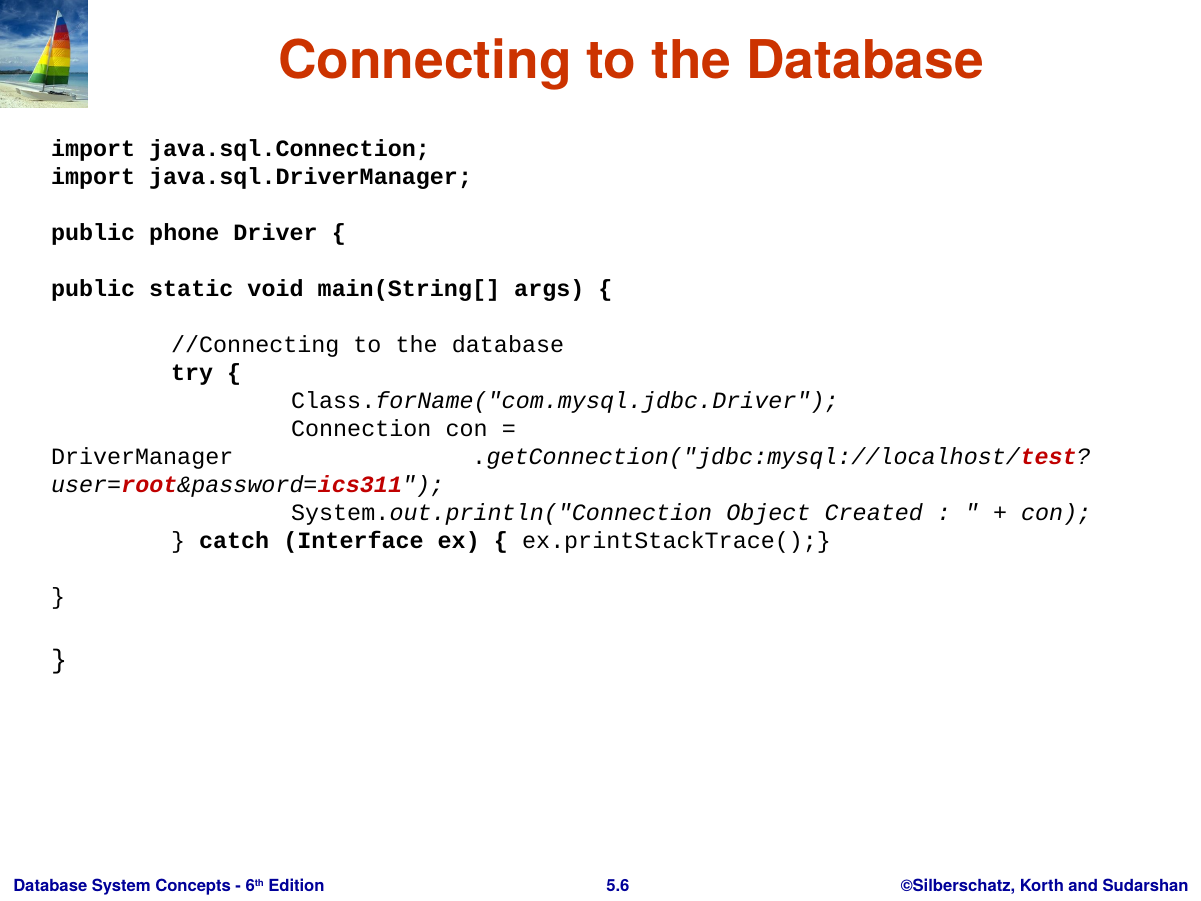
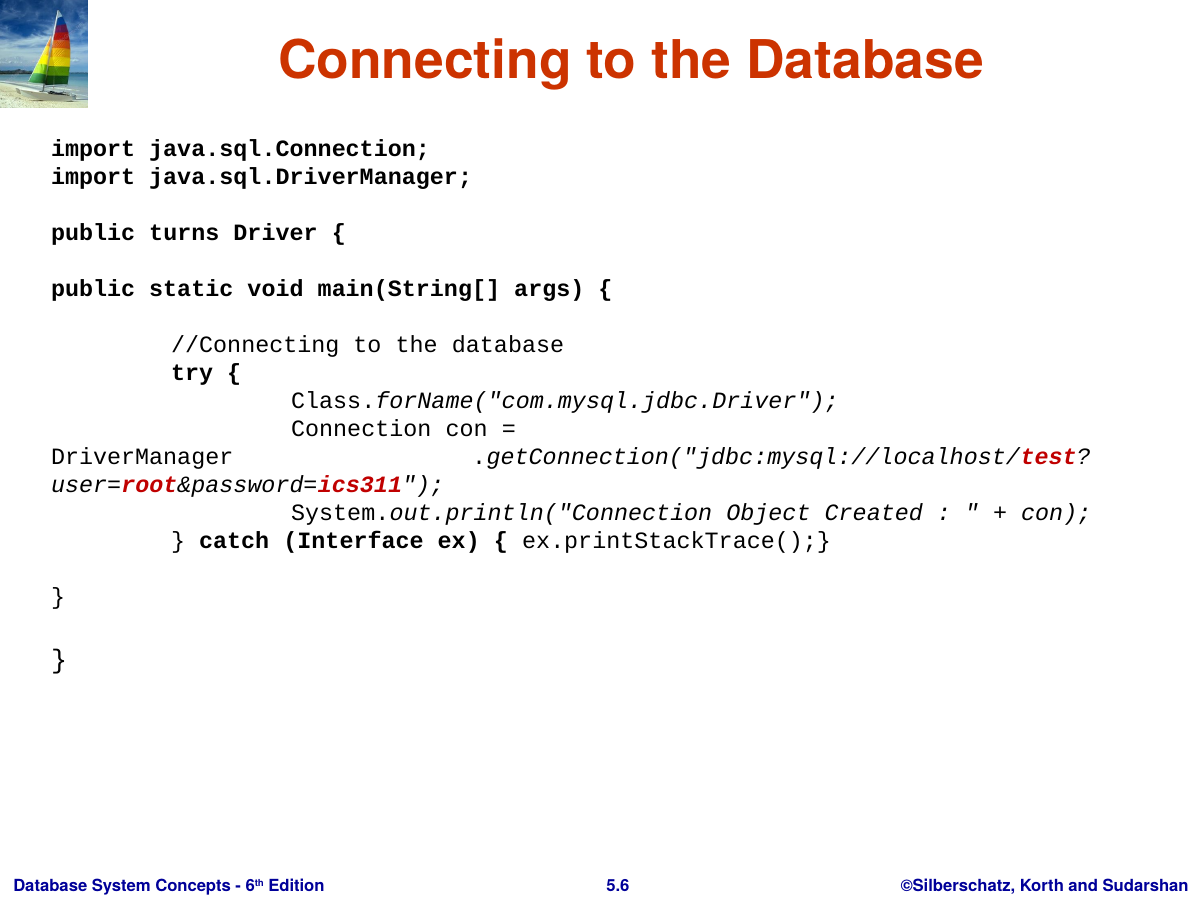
phone: phone -> turns (184, 233)
